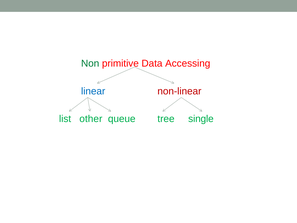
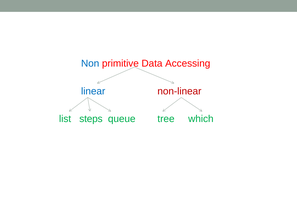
Non colour: green -> blue (90, 63)
other: other -> steps (91, 119)
single: single -> which (201, 119)
